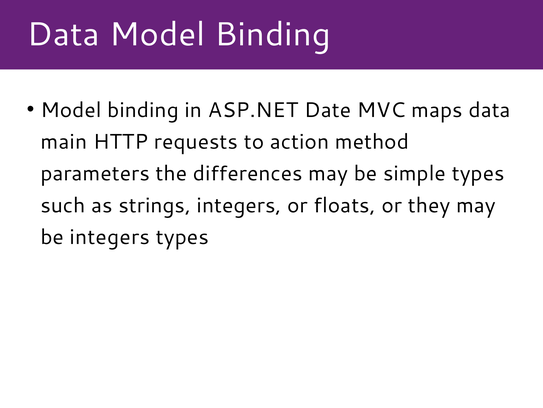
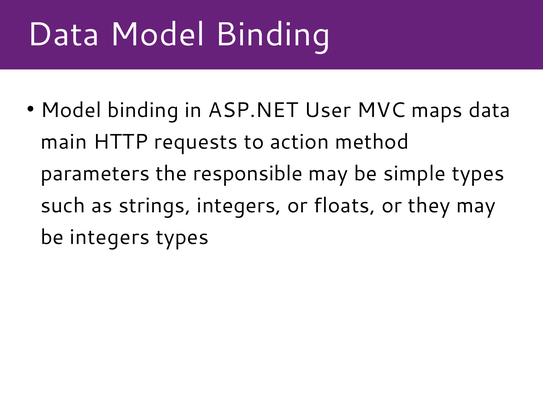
Date: Date -> User (328, 110)
differences: differences -> responsible (248, 173)
